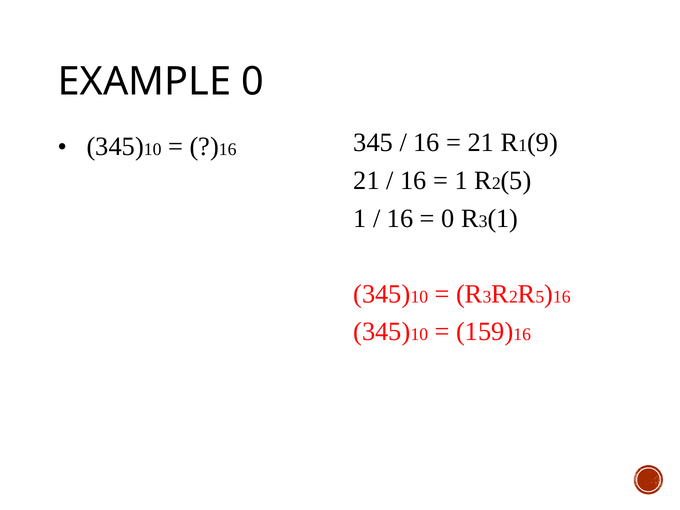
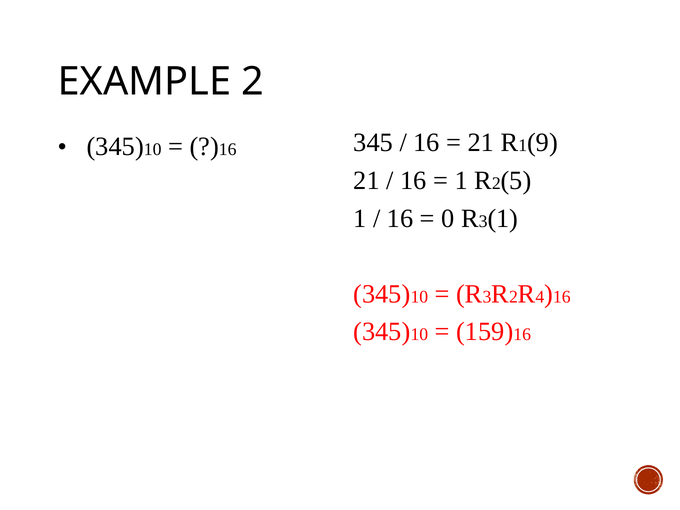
EXAMPLE 0: 0 -> 2 (253, 82)
5: 5 -> 4 (540, 297)
